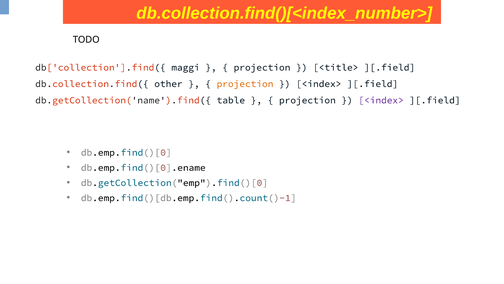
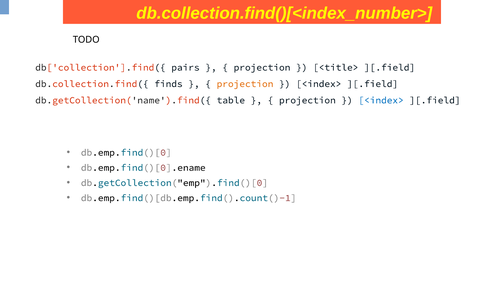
maggi: maggi -> pairs (185, 67)
other: other -> finds (168, 84)
<index> colour: purple -> blue (381, 100)
